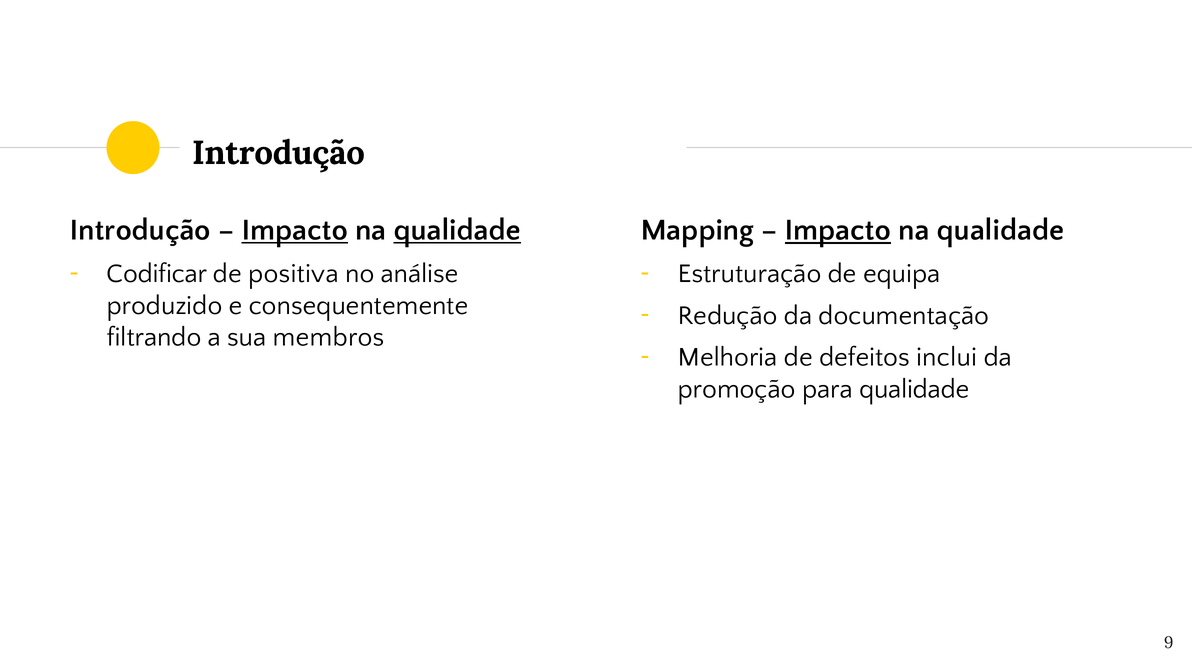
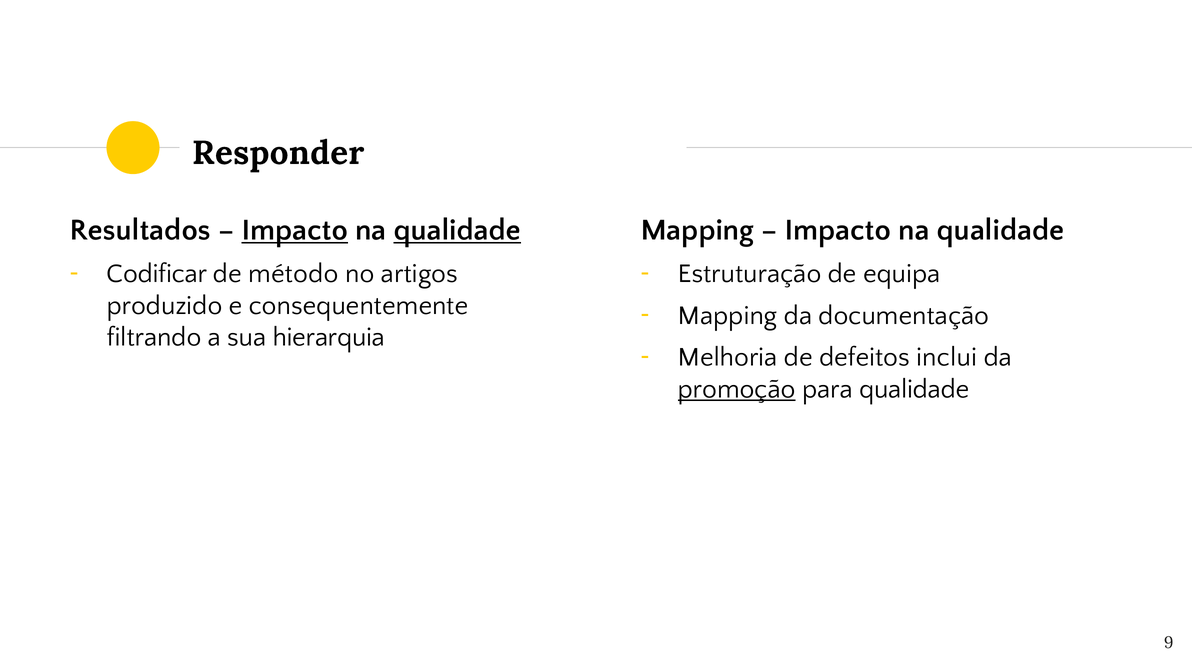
Introdução: Introdução -> Responder (278, 153)
Introdução: Introdução -> Resultados (140, 230)
Impacto underline: present -> none (838, 230)
positiva: positiva -> método (293, 273)
análise: análise -> artigos (420, 273)
Redução: Redução -> Mapping (728, 315)
membros: membros -> hierarquia (329, 337)
promoção underline: none -> present (737, 389)
